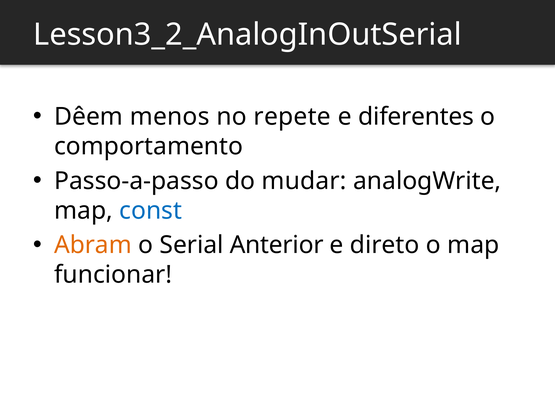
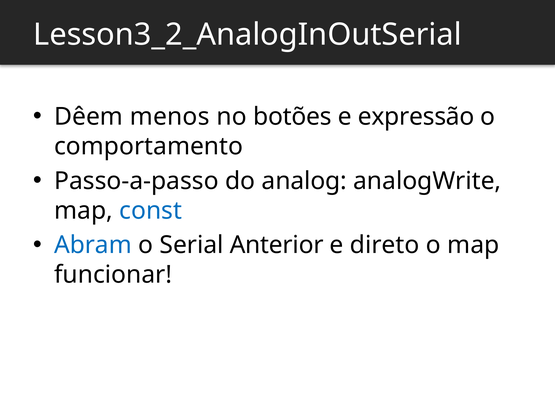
repete: repete -> botões (292, 116)
diferentes: diferentes -> expressão (416, 116)
mudar: mudar -> analog (304, 181)
Abram colour: orange -> blue (93, 245)
